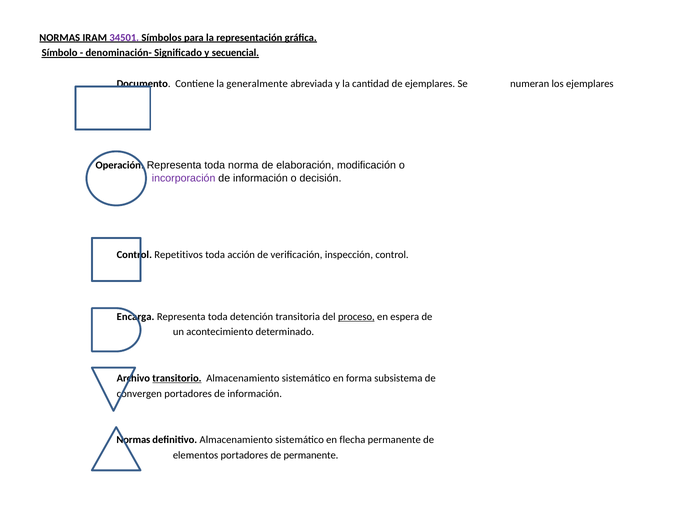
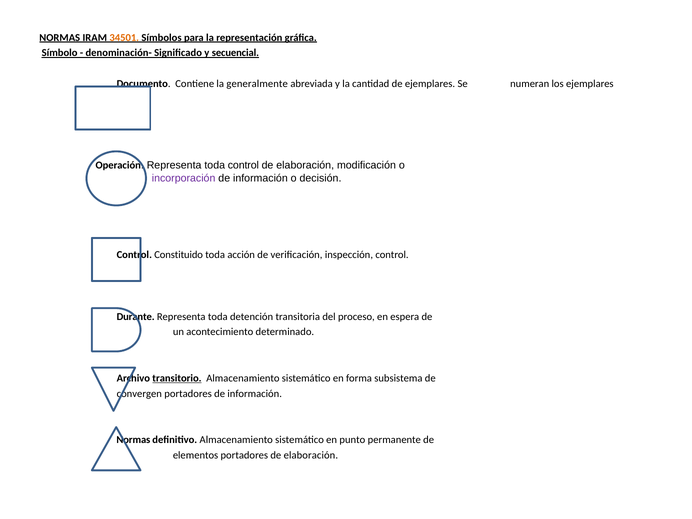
34501 colour: purple -> orange (124, 38)
toda norma: norma -> control (243, 165)
Repetitivos: Repetitivos -> Constituido (179, 255)
Encarga: Encarga -> Durante (136, 317)
proceso underline: present -> none (356, 317)
flecha: flecha -> punto (352, 440)
portadores de permanente: permanente -> elaboración (311, 455)
